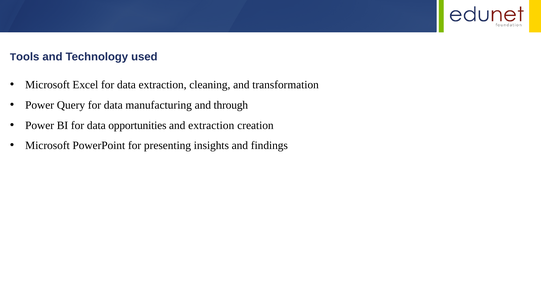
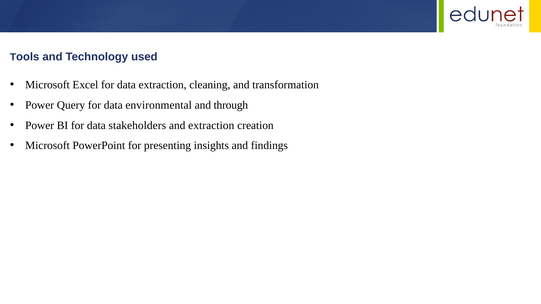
manufacturing: manufacturing -> environmental (159, 105)
opportunities: opportunities -> stakeholders (137, 125)
